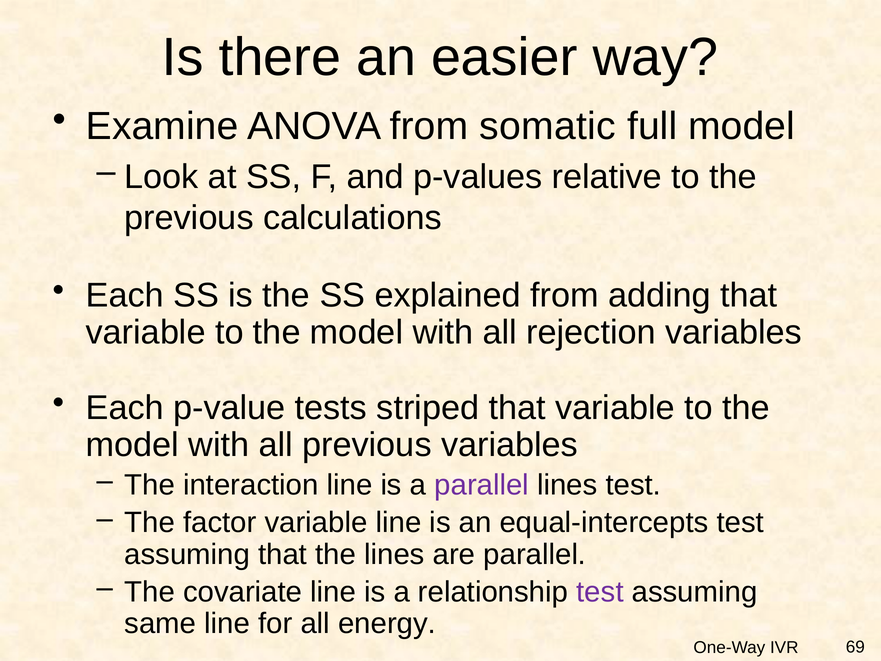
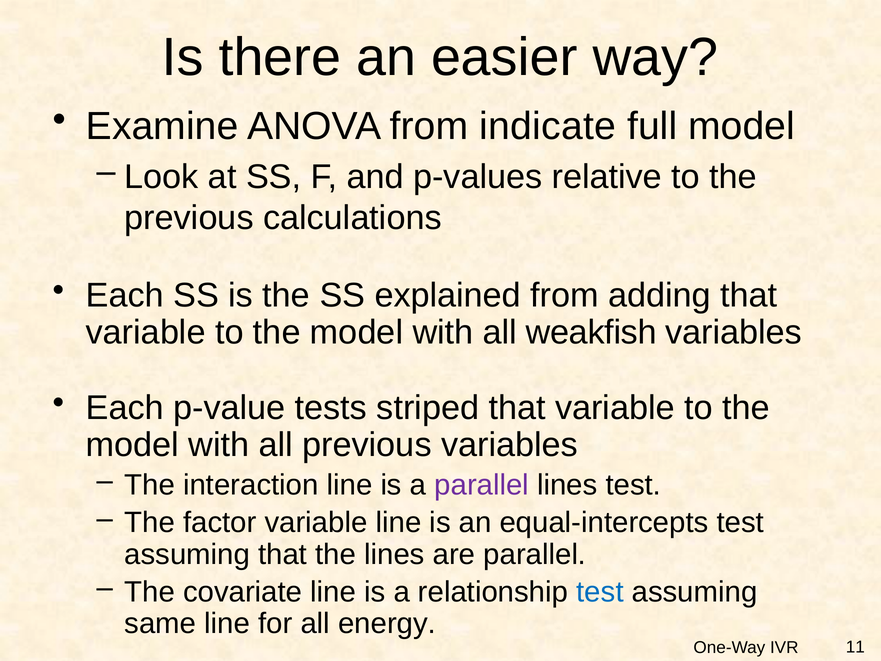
somatic: somatic -> indicate (548, 126)
rejection: rejection -> weakfish (591, 332)
test colour: purple -> blue (600, 592)
69: 69 -> 11 (855, 647)
